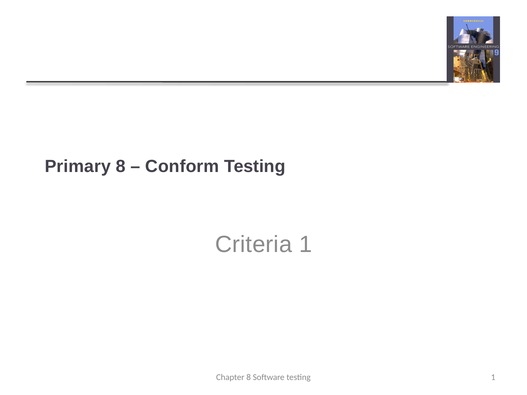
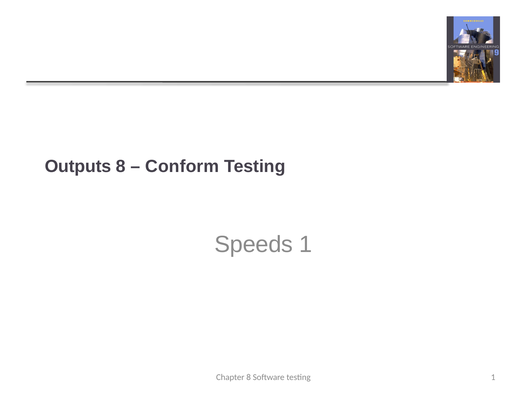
Primary: Primary -> Outputs (78, 166)
Criteria: Criteria -> Speeds (254, 245)
